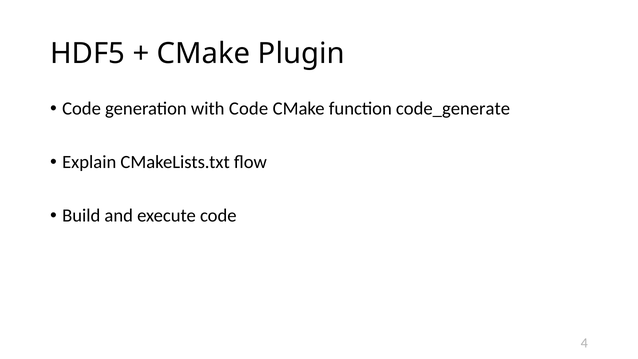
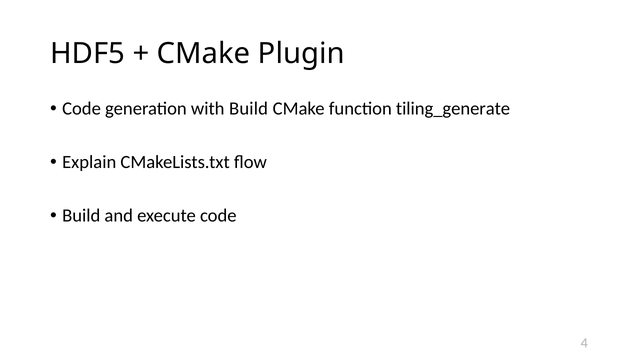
with Code: Code -> Build (249, 109)
code_generate: code_generate -> tiling_generate (453, 109)
